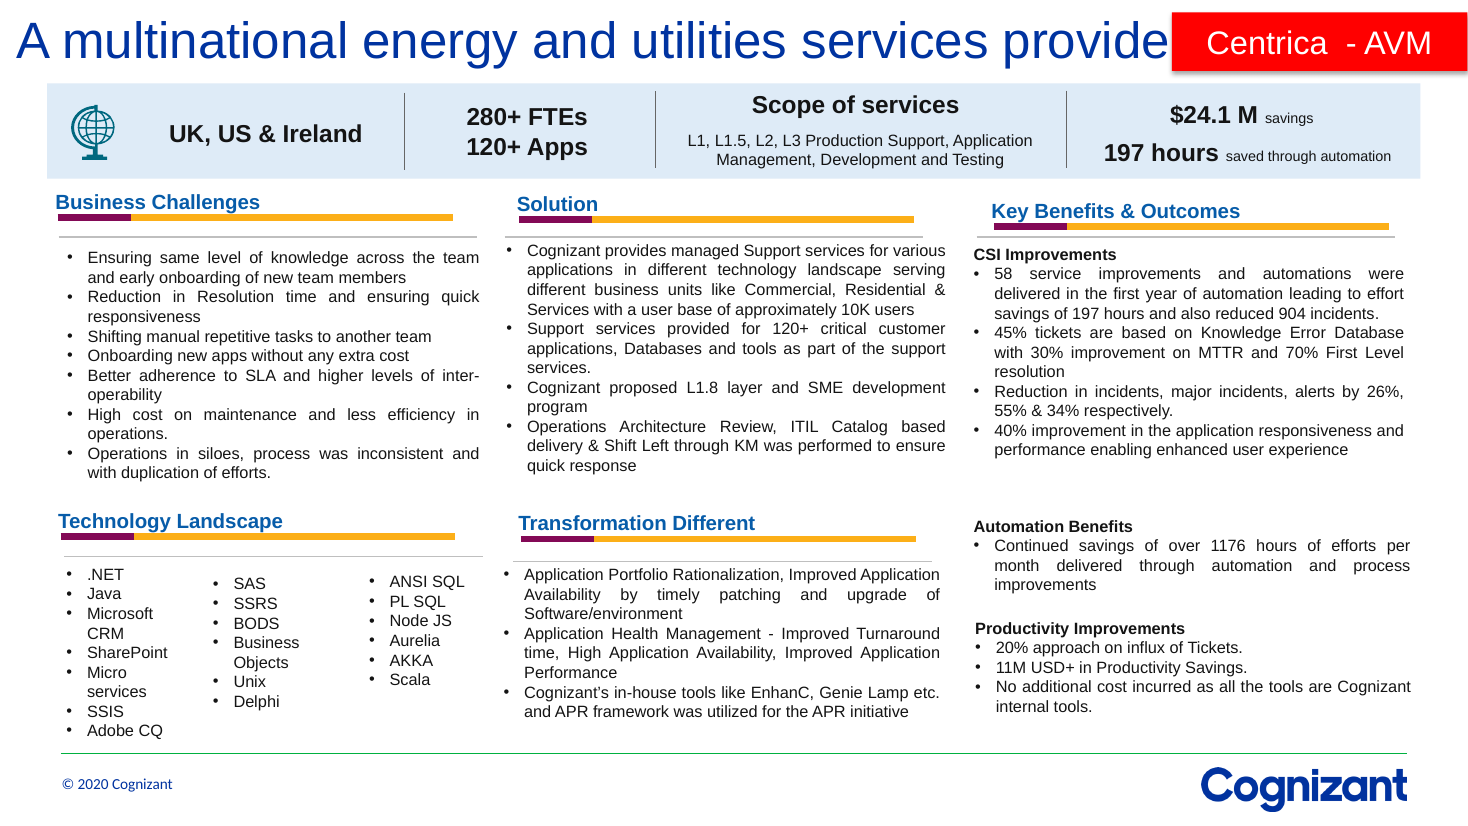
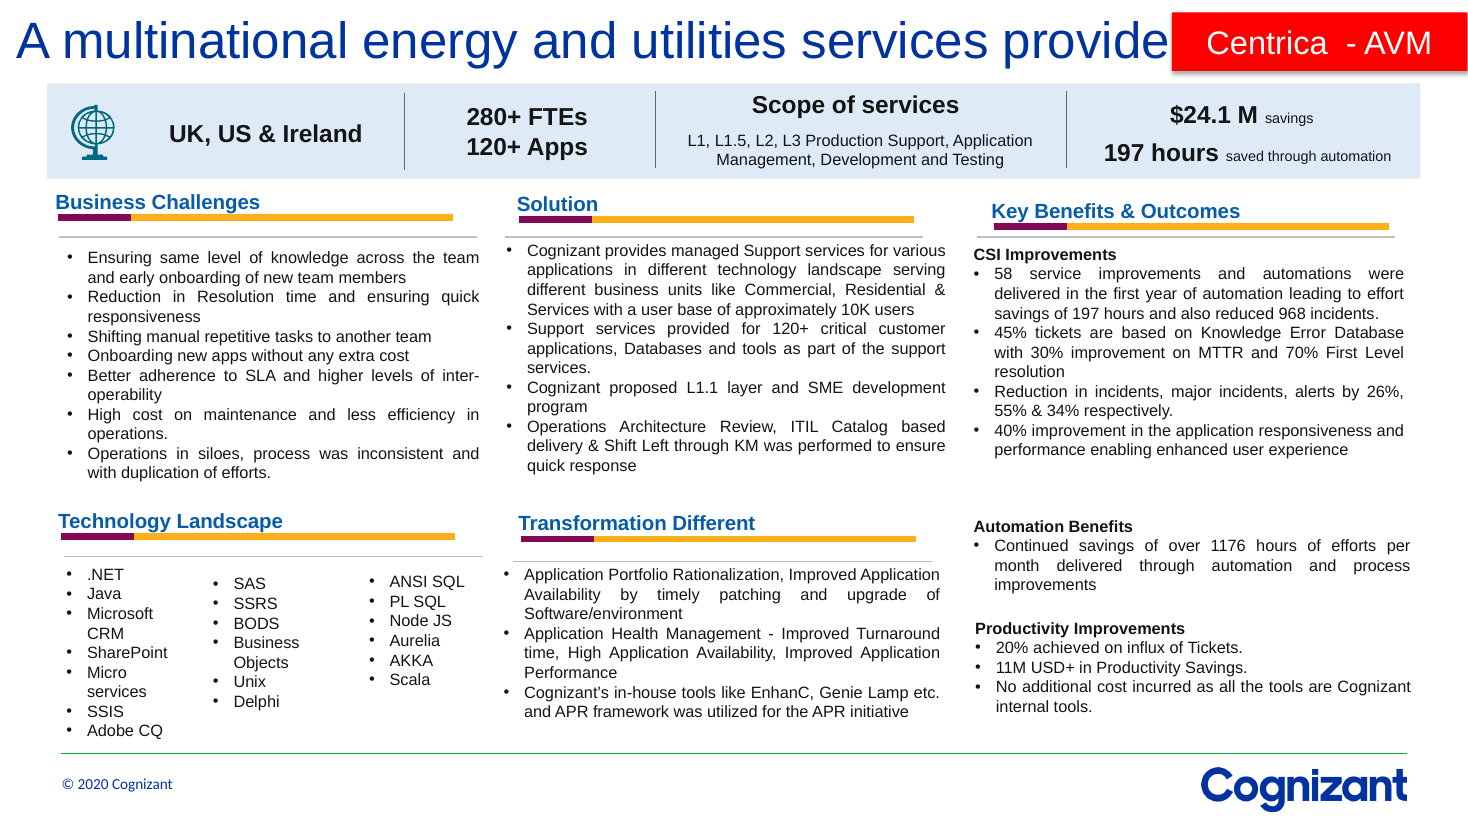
904: 904 -> 968 (1292, 314)
L1.8: L1.8 -> L1.1 (702, 388)
approach: approach -> achieved (1066, 648)
